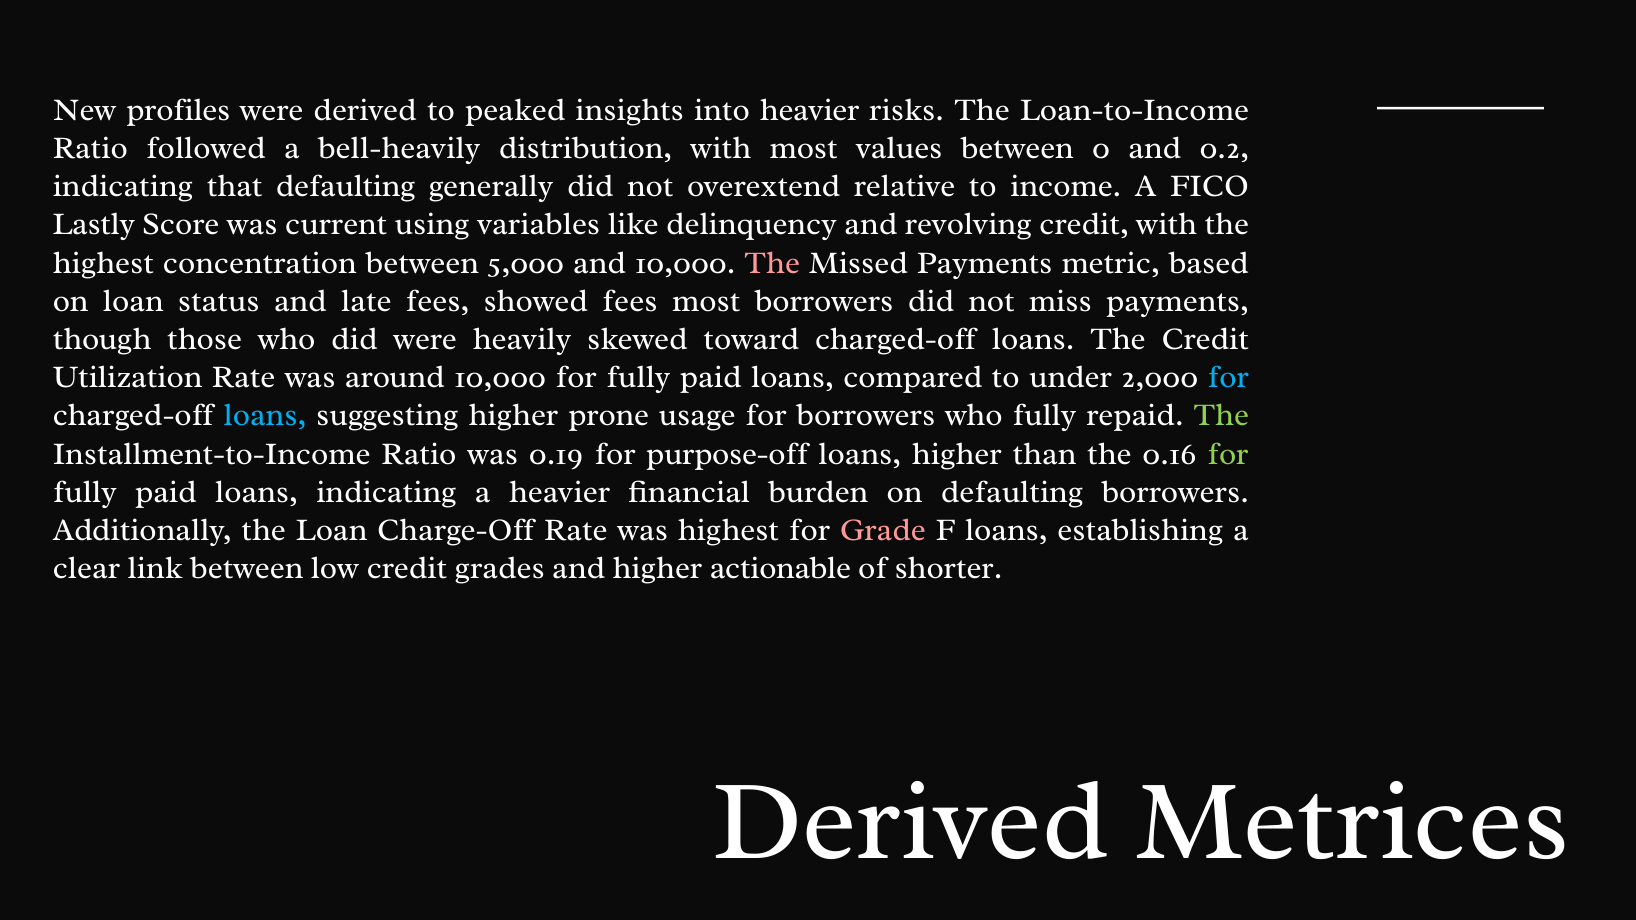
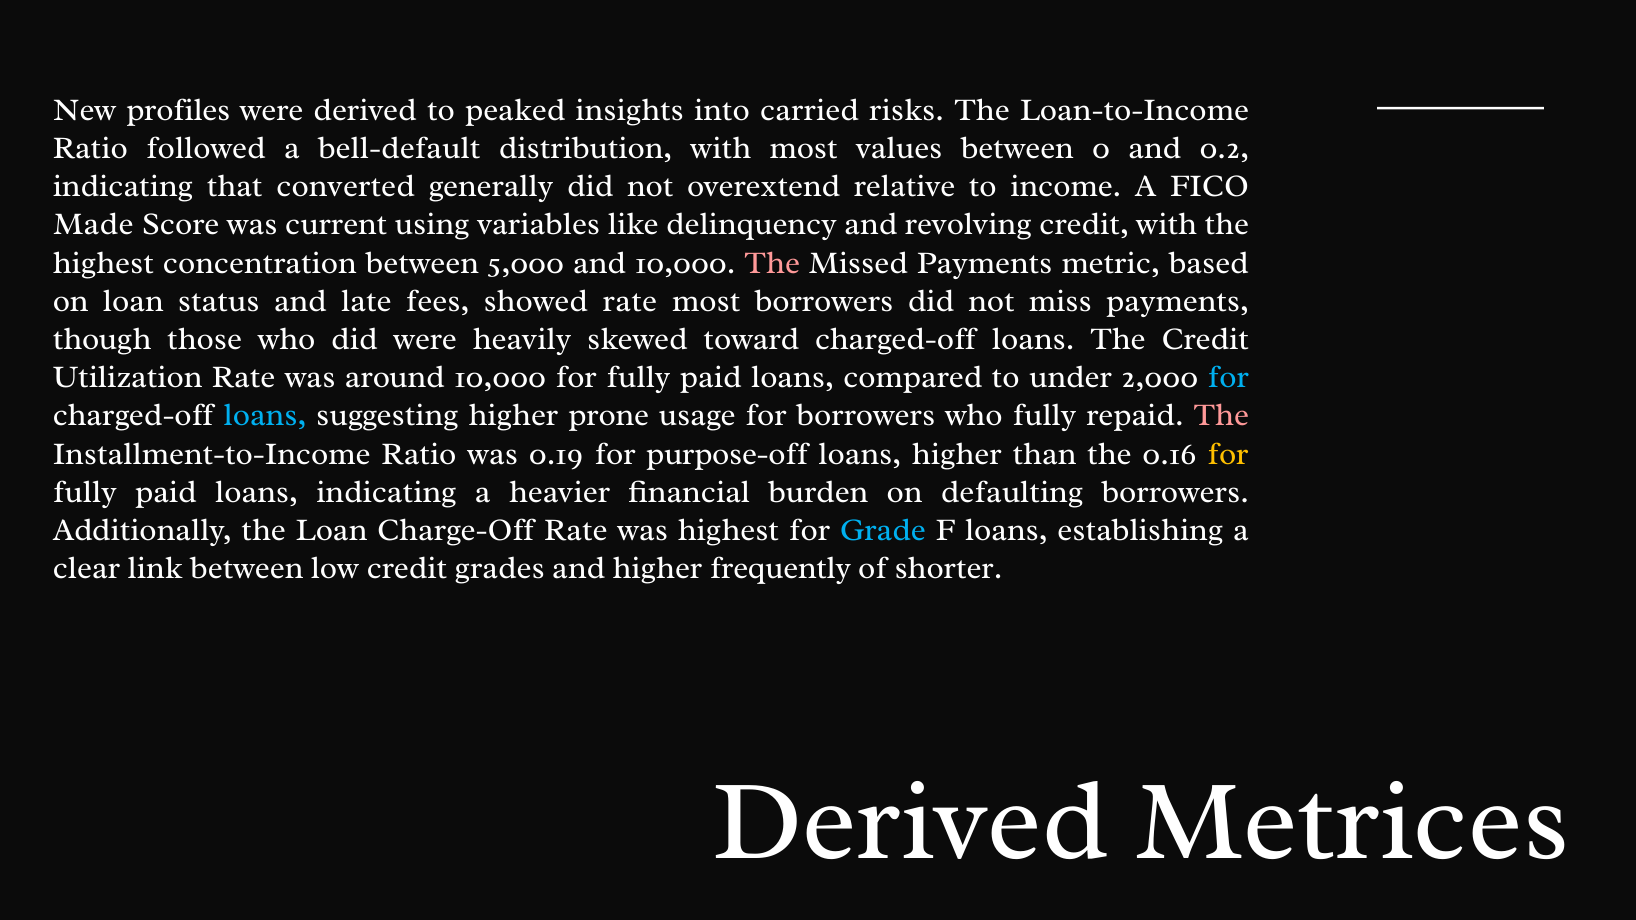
into heavier: heavier -> carried (810, 110)
bell-heavily: bell-heavily -> bell-default (399, 148)
that defaulting: defaulting -> converted (346, 186)
Lastly: Lastly -> Made (93, 224)
showed fees: fees -> rate (630, 301)
The colour: light green -> pink (1221, 415)
for colour: light green -> yellow (1228, 454)
Grade colour: pink -> light blue (883, 530)
actionable: actionable -> frequently (780, 568)
